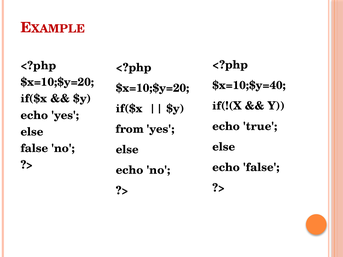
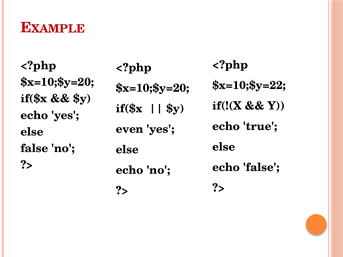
$x=10;$y=40: $x=10;$y=40 -> $x=10;$y=22 (249, 85)
from: from -> even (130, 129)
